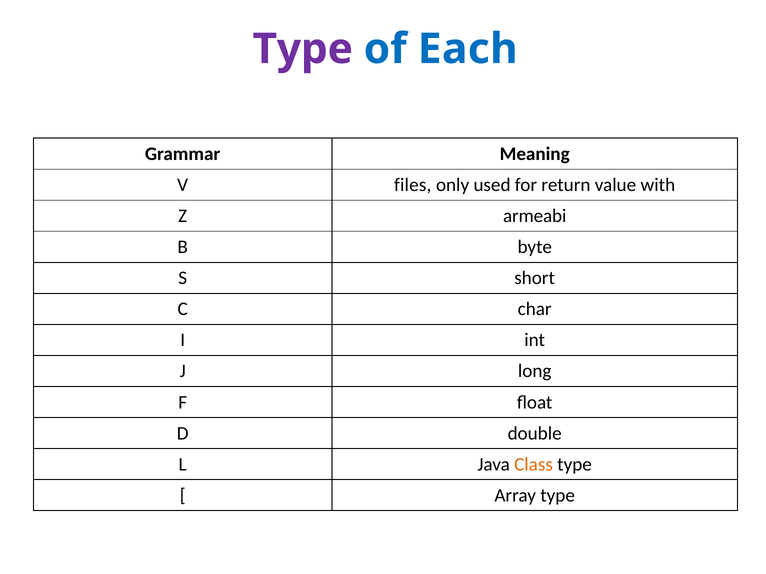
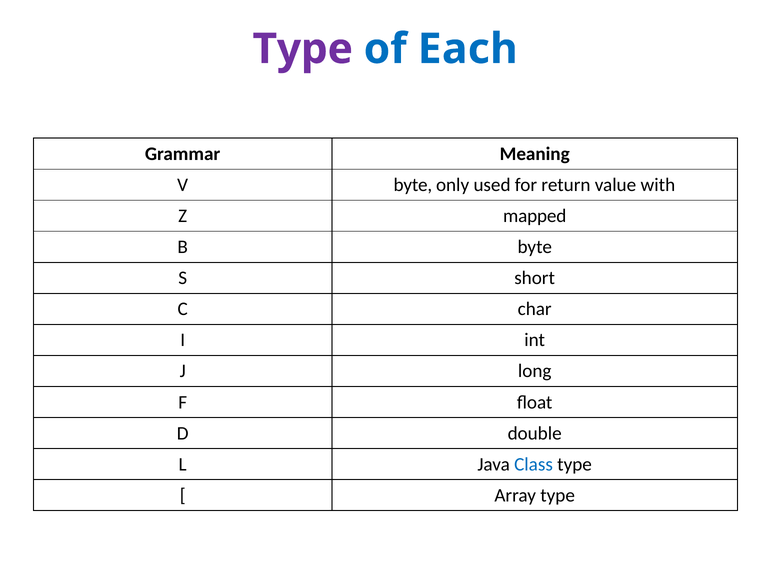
V files: files -> byte (413, 185)
armeabi: armeabi -> mapped (535, 216)
Class colour: orange -> blue (534, 465)
